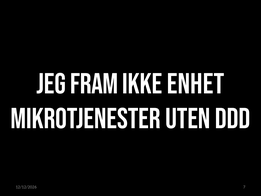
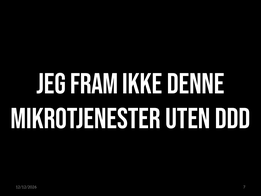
ENHET: ENHET -> DENNE (196, 84)
